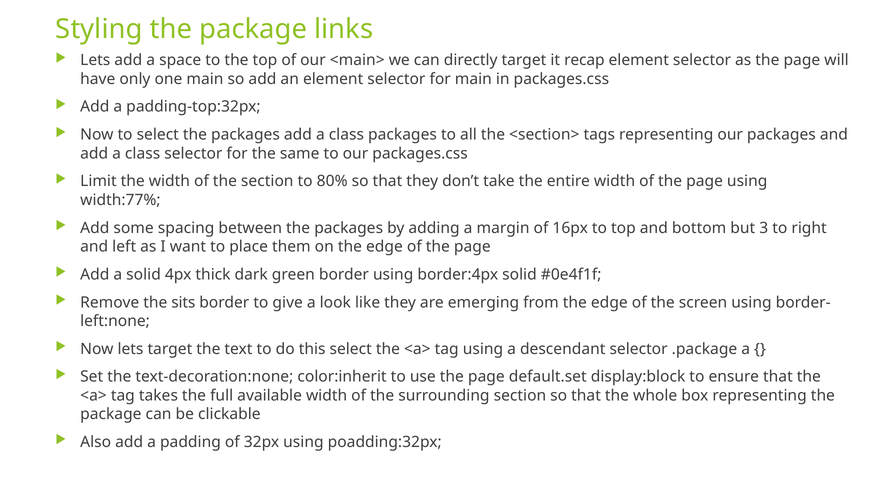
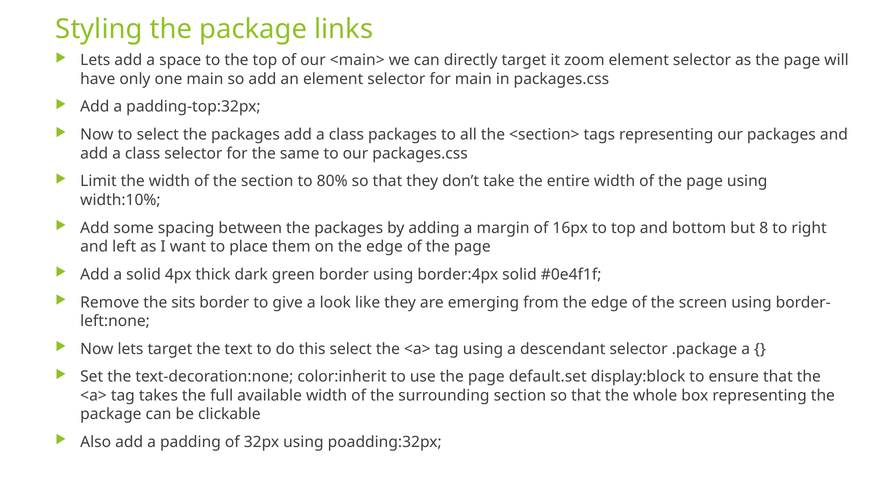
recap: recap -> zoom (584, 60)
width:77%: width:77% -> width:10% (120, 200)
3: 3 -> 8 (764, 228)
